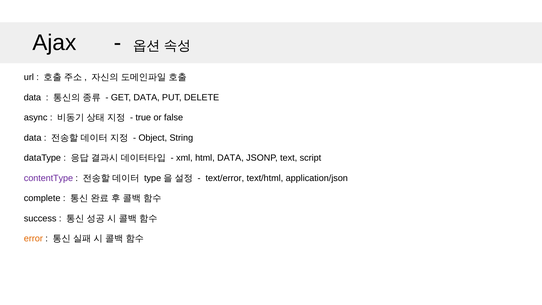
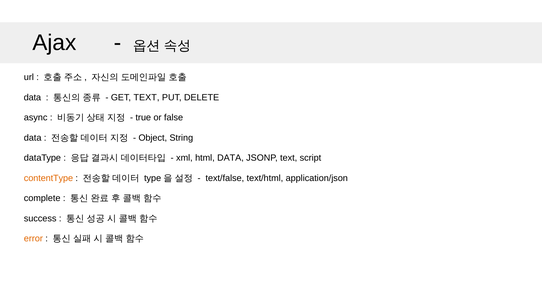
GET DATA: DATA -> TEXT (146, 97)
contentType colour: purple -> orange (48, 178)
text/error: text/error -> text/false (225, 178)
